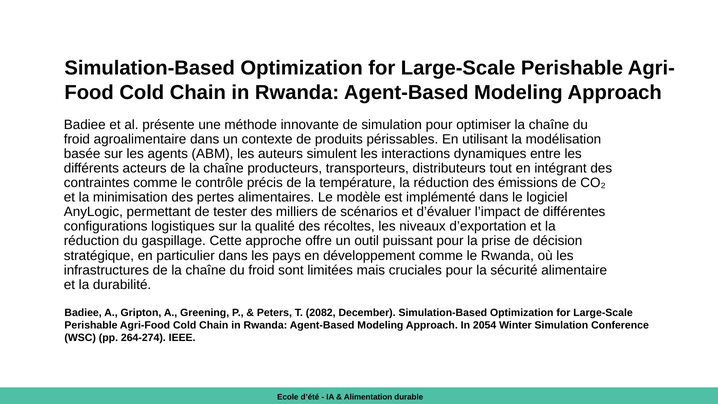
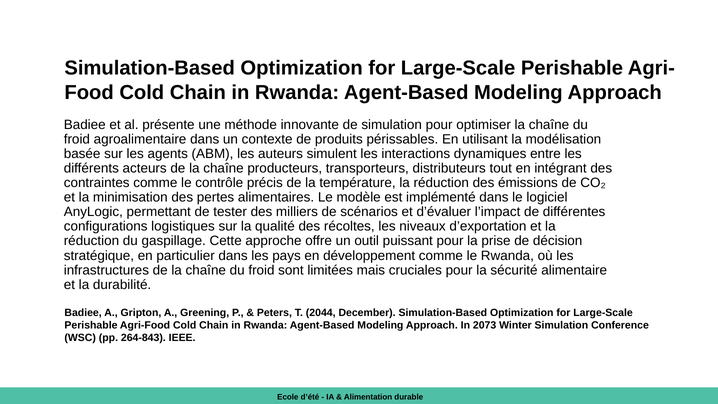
2082: 2082 -> 2044 (321, 313)
2054: 2054 -> 2073 (485, 325)
264-274: 264-274 -> 264-843 (143, 338)
